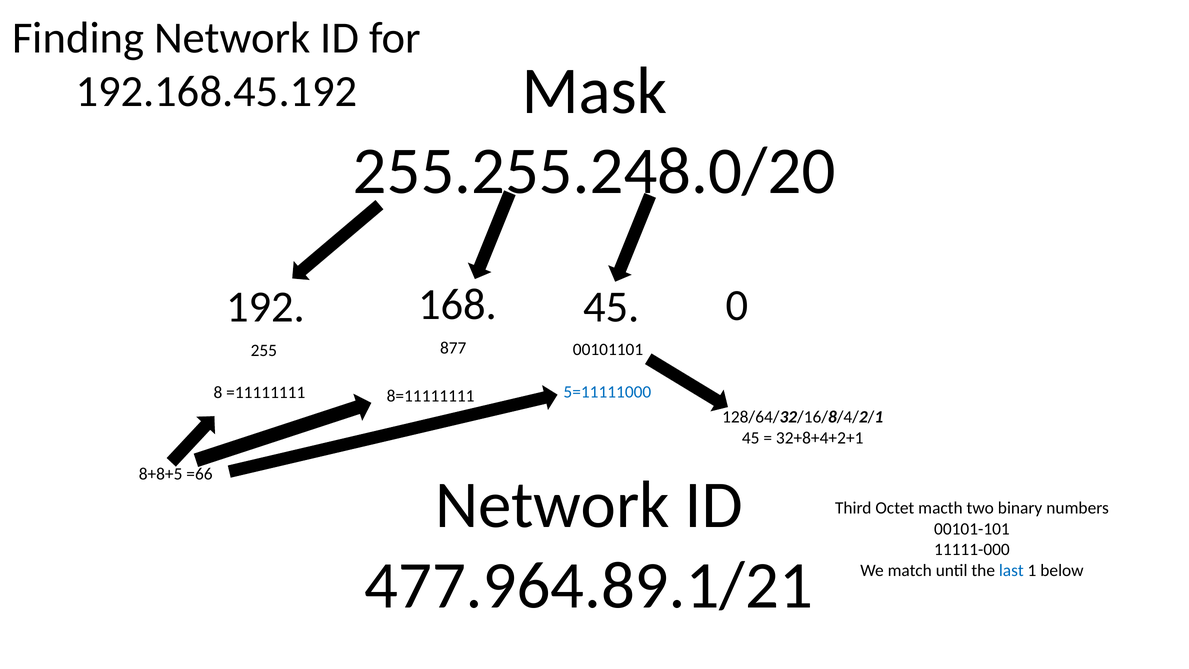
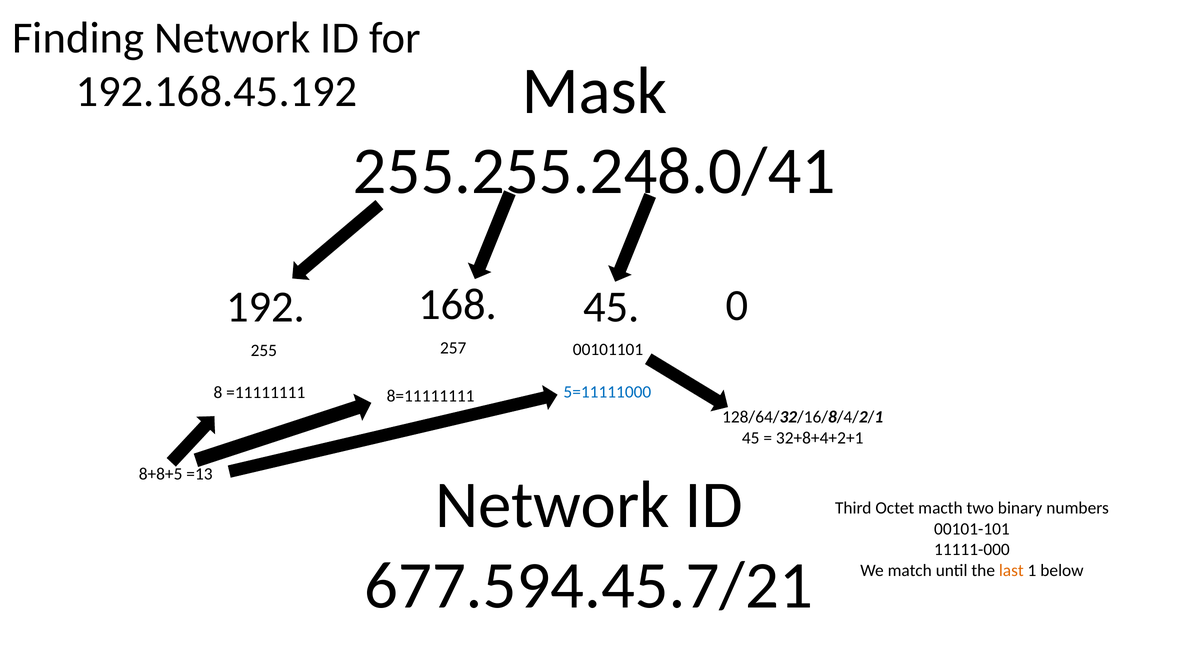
255.255.248.0/20: 255.255.248.0/20 -> 255.255.248.0/41 (594, 171)
877: 877 -> 257 (453, 348)
=66: =66 -> =13 (199, 474)
477.964.89.1/21: 477.964.89.1/21 -> 677.594.45.7/21 (589, 585)
last colour: blue -> orange (1011, 570)
